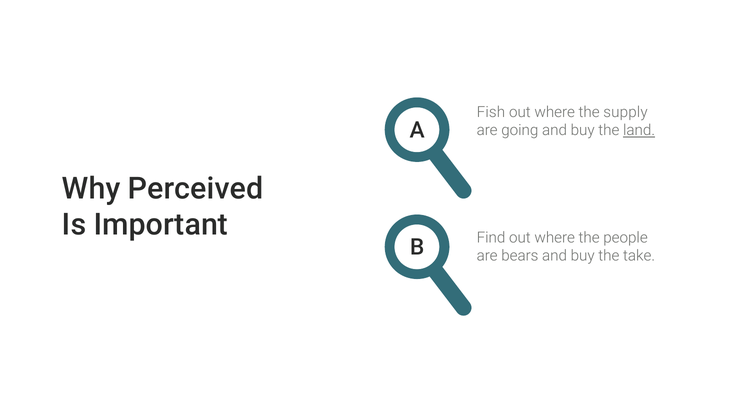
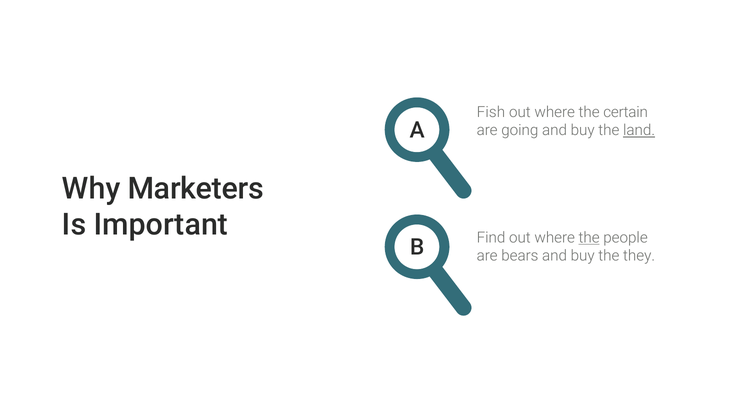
supply: supply -> certain (626, 112)
Perceived: Perceived -> Marketers (196, 189)
the underline: none -> present (589, 238)
take: take -> they (639, 256)
